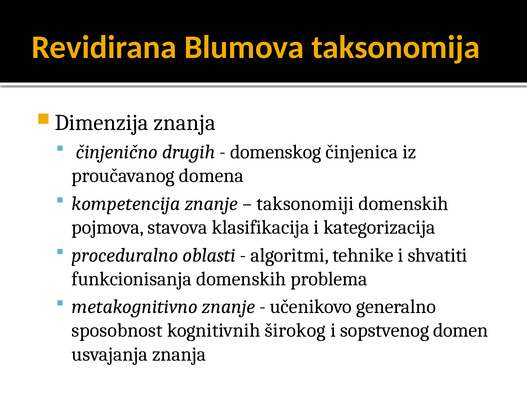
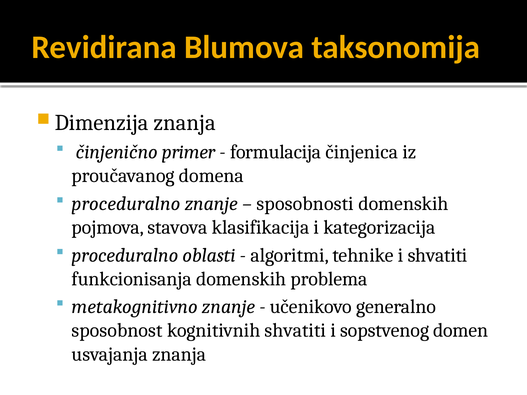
drugih: drugih -> primer (189, 152)
domenskog: domenskog -> formulacija (276, 152)
kompetencija: kompetencija -> proceduralno (126, 204)
taksonomiji: taksonomiji -> sposobnosti (305, 204)
kognitivnih širokog: širokog -> shvatiti (295, 331)
